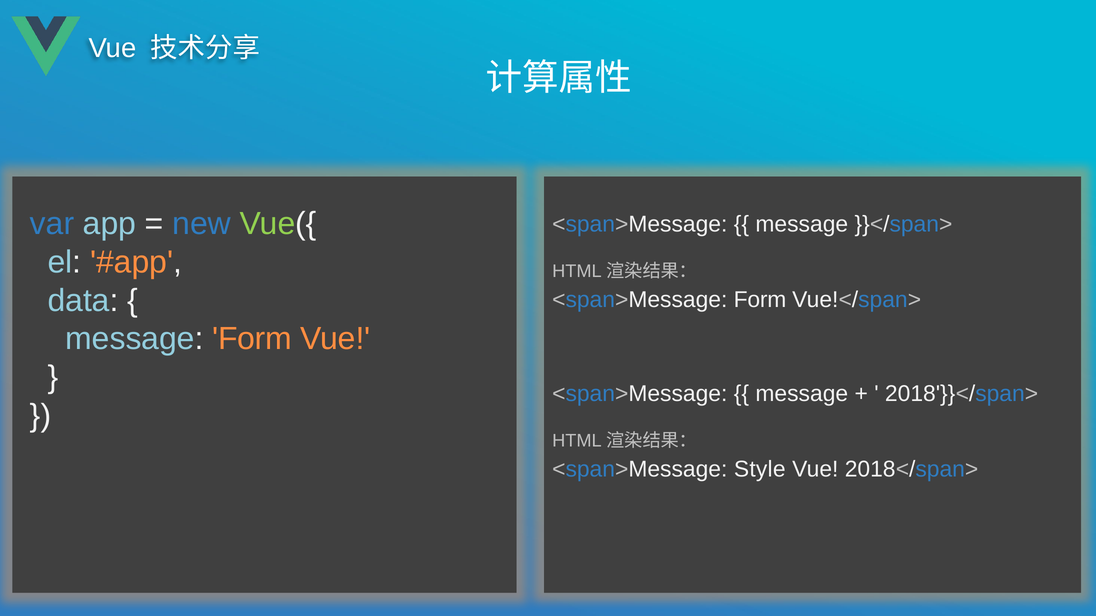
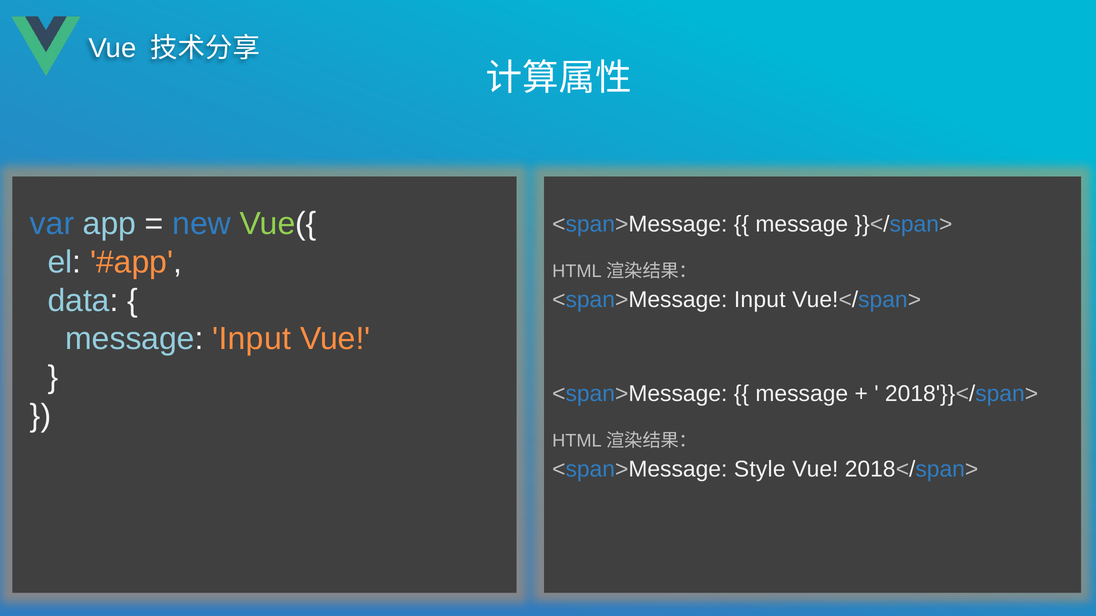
<span>Message Form: Form -> Input (760, 300)
message Form: Form -> Input (252, 339)
